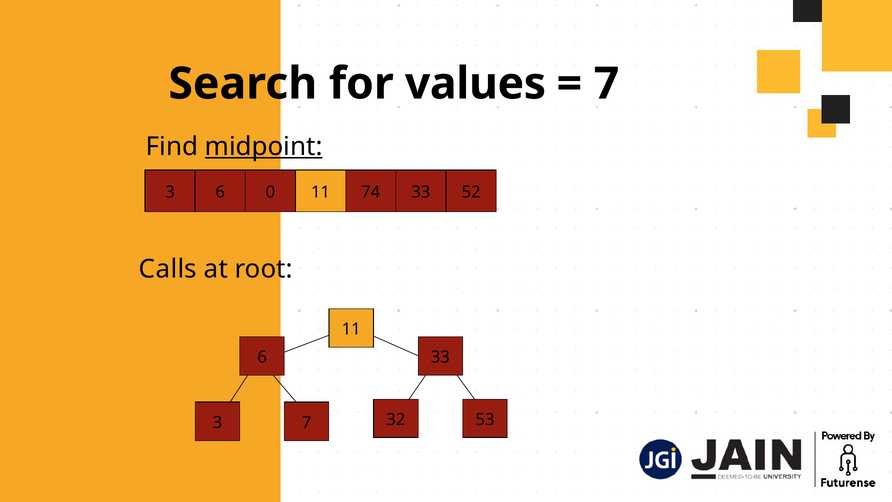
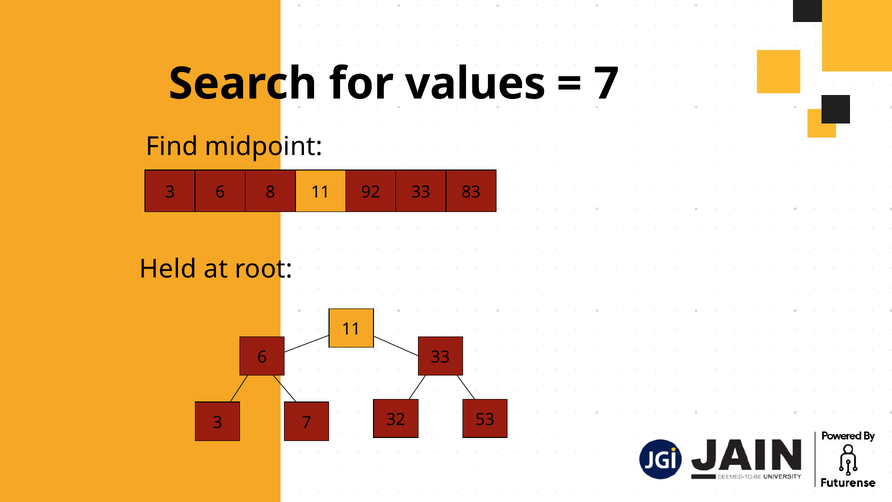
midpoint underline: present -> none (264, 146)
0: 0 -> 8 (270, 192)
74: 74 -> 92 (371, 192)
52: 52 -> 83 (471, 192)
Calls: Calls -> Held (168, 269)
